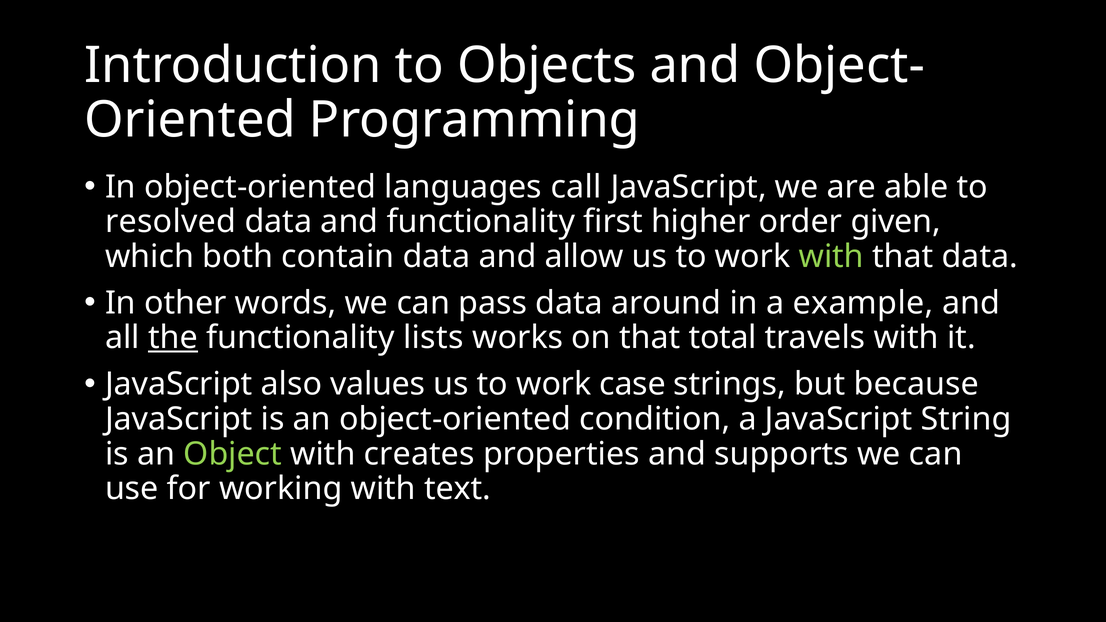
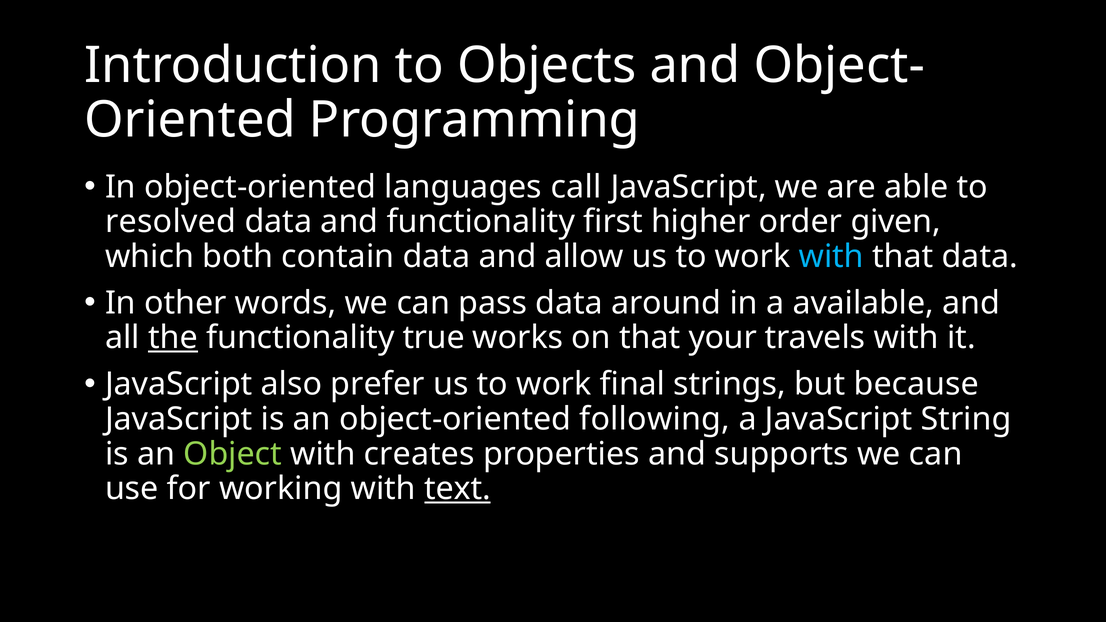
with colour: light green -> light blue (831, 257)
example: example -> available (863, 303)
lists: lists -> true (434, 338)
total: total -> your (723, 338)
values: values -> prefer (378, 384)
case: case -> final (633, 384)
condition: condition -> following (655, 419)
text underline: none -> present (458, 489)
